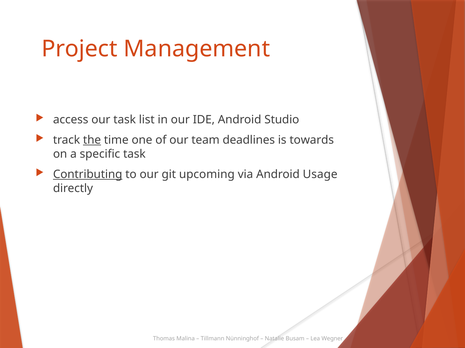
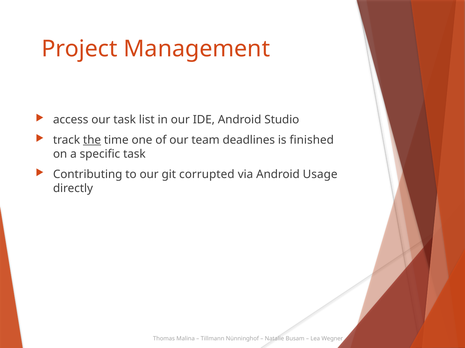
towards: towards -> finished (312, 140)
Contributing underline: present -> none (88, 175)
upcoming: upcoming -> corrupted (207, 175)
